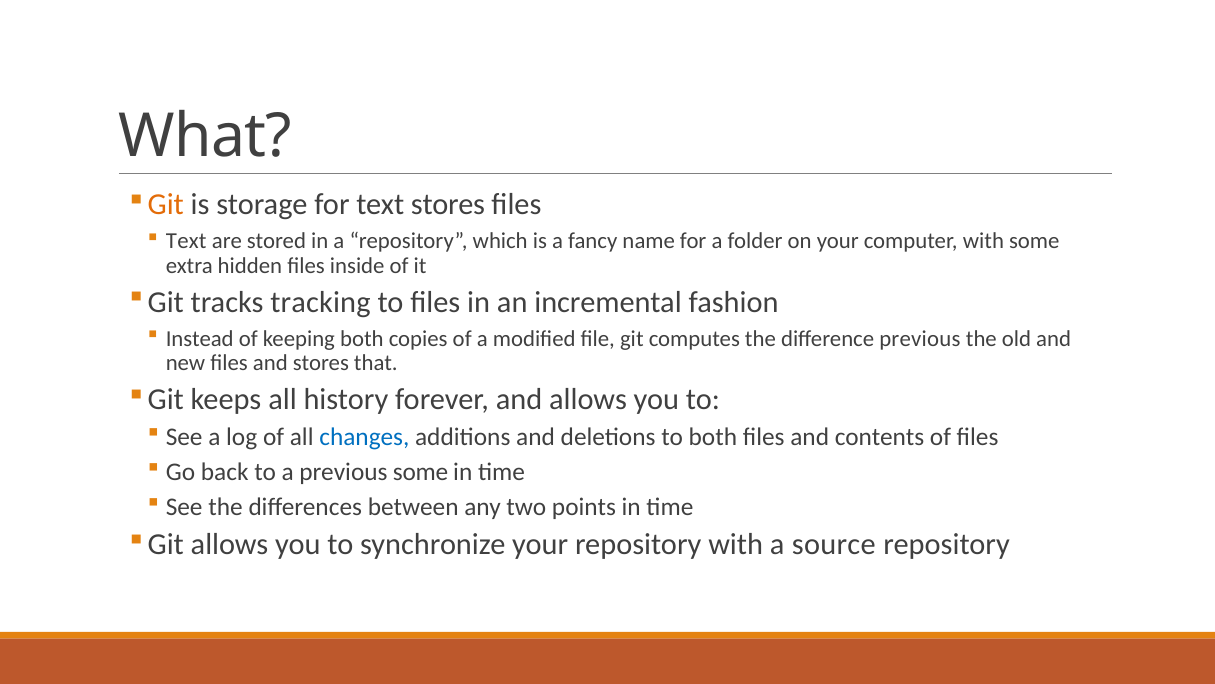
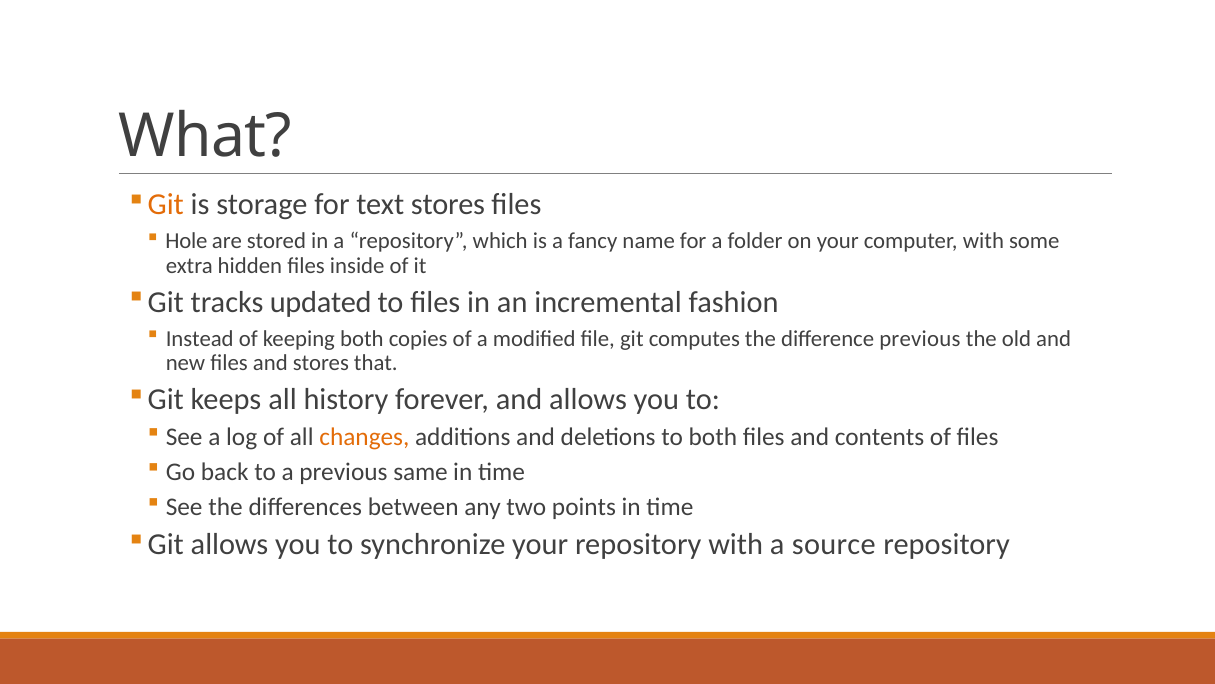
Text: Text -> Hole (186, 241)
tracking: tracking -> updated (321, 302)
changes colour: blue -> orange (364, 437)
previous some: some -> same (421, 472)
